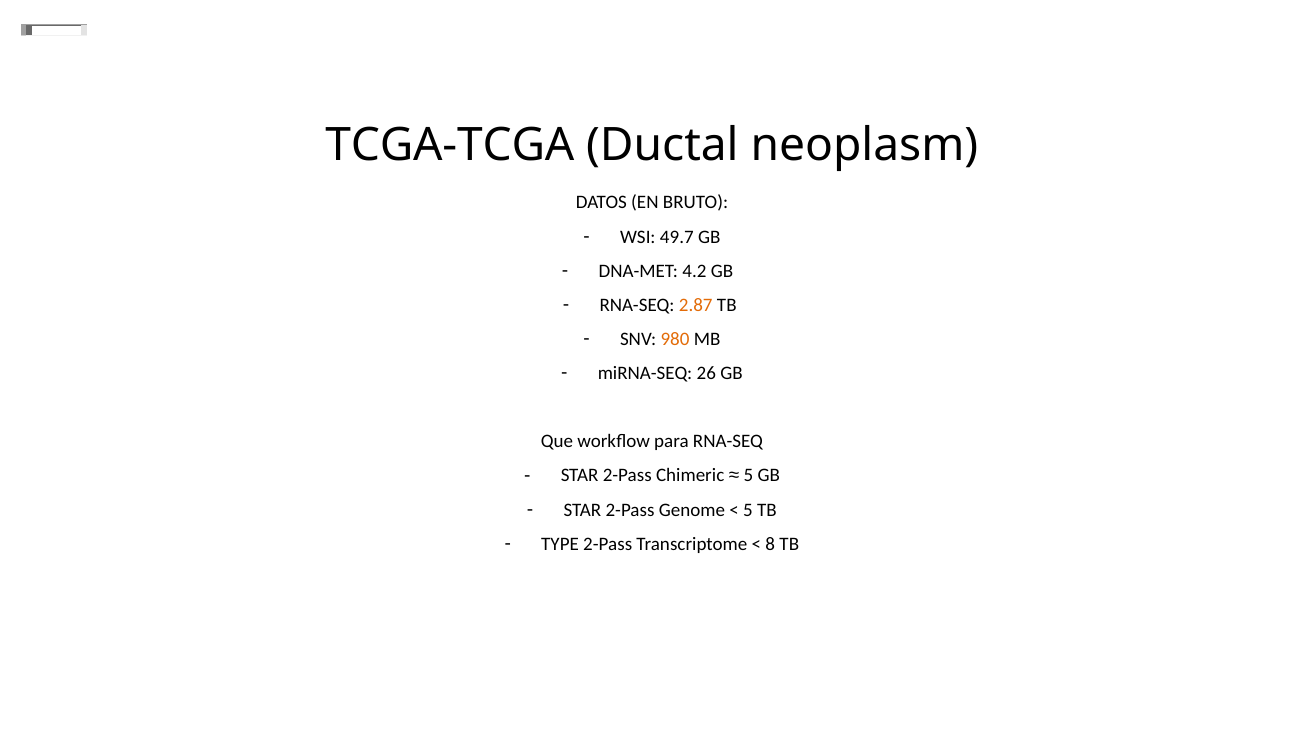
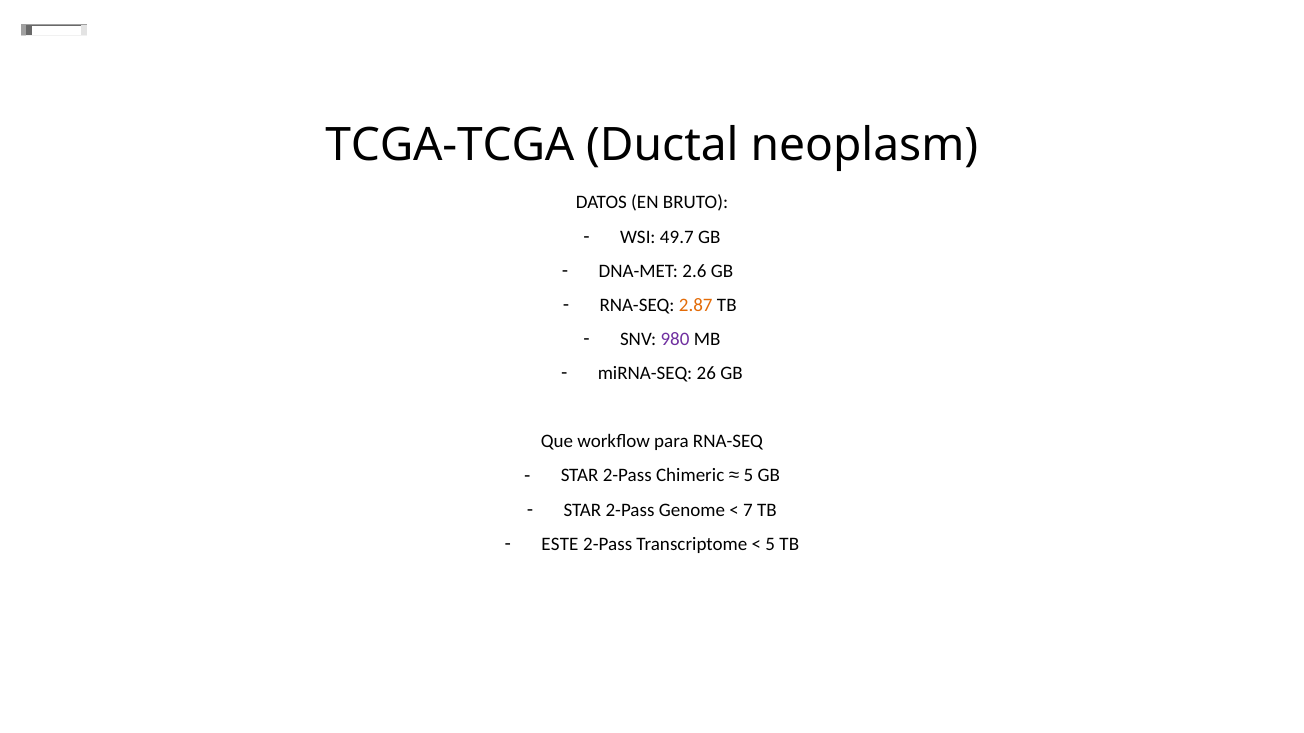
4.2: 4.2 -> 2.6 (694, 271)
980 colour: orange -> purple (675, 339)
5: 5 -> 7 (748, 510)
TYPE: TYPE -> ESTE (560, 544)
8: 8 -> 5 (770, 544)
